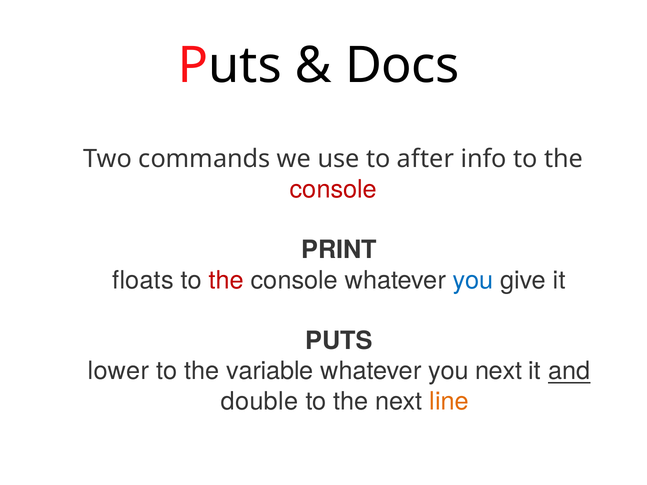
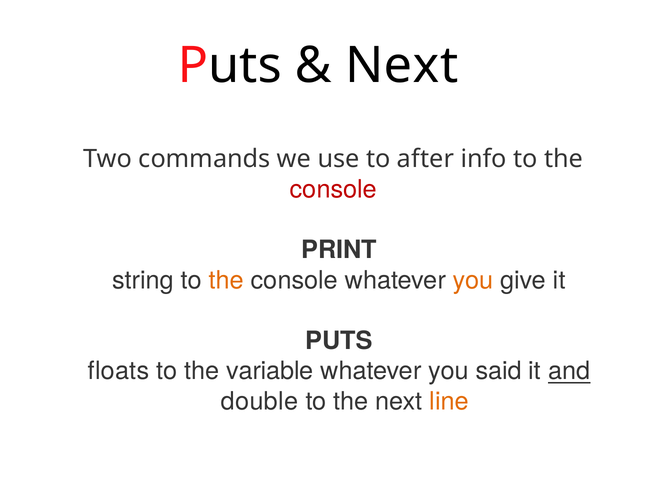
Docs: Docs -> Next (402, 65)
floats: floats -> string (143, 280)
the colour: red -> orange (226, 280)
you colour: blue -> orange (473, 280)
lower: lower -> floats (119, 371)
you next: next -> said (499, 371)
